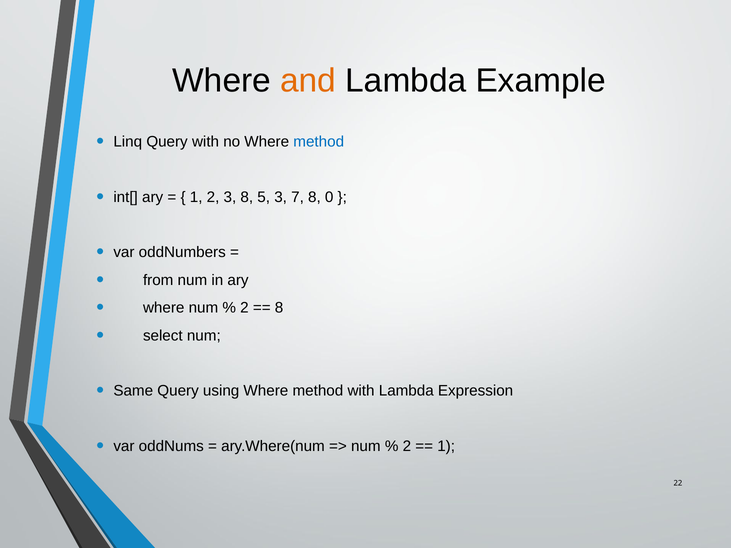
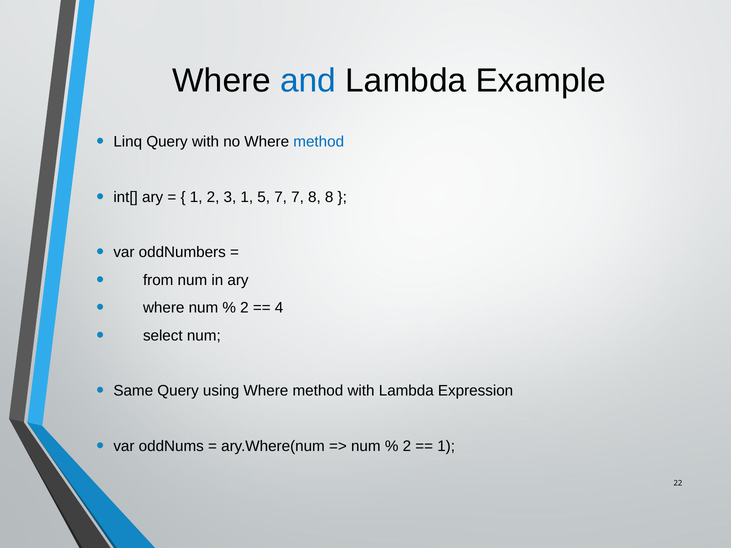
and colour: orange -> blue (308, 81)
3 8: 8 -> 1 (247, 197)
5 3: 3 -> 7 (281, 197)
8 0: 0 -> 8 (329, 197)
8: 8 -> 4 (279, 308)
